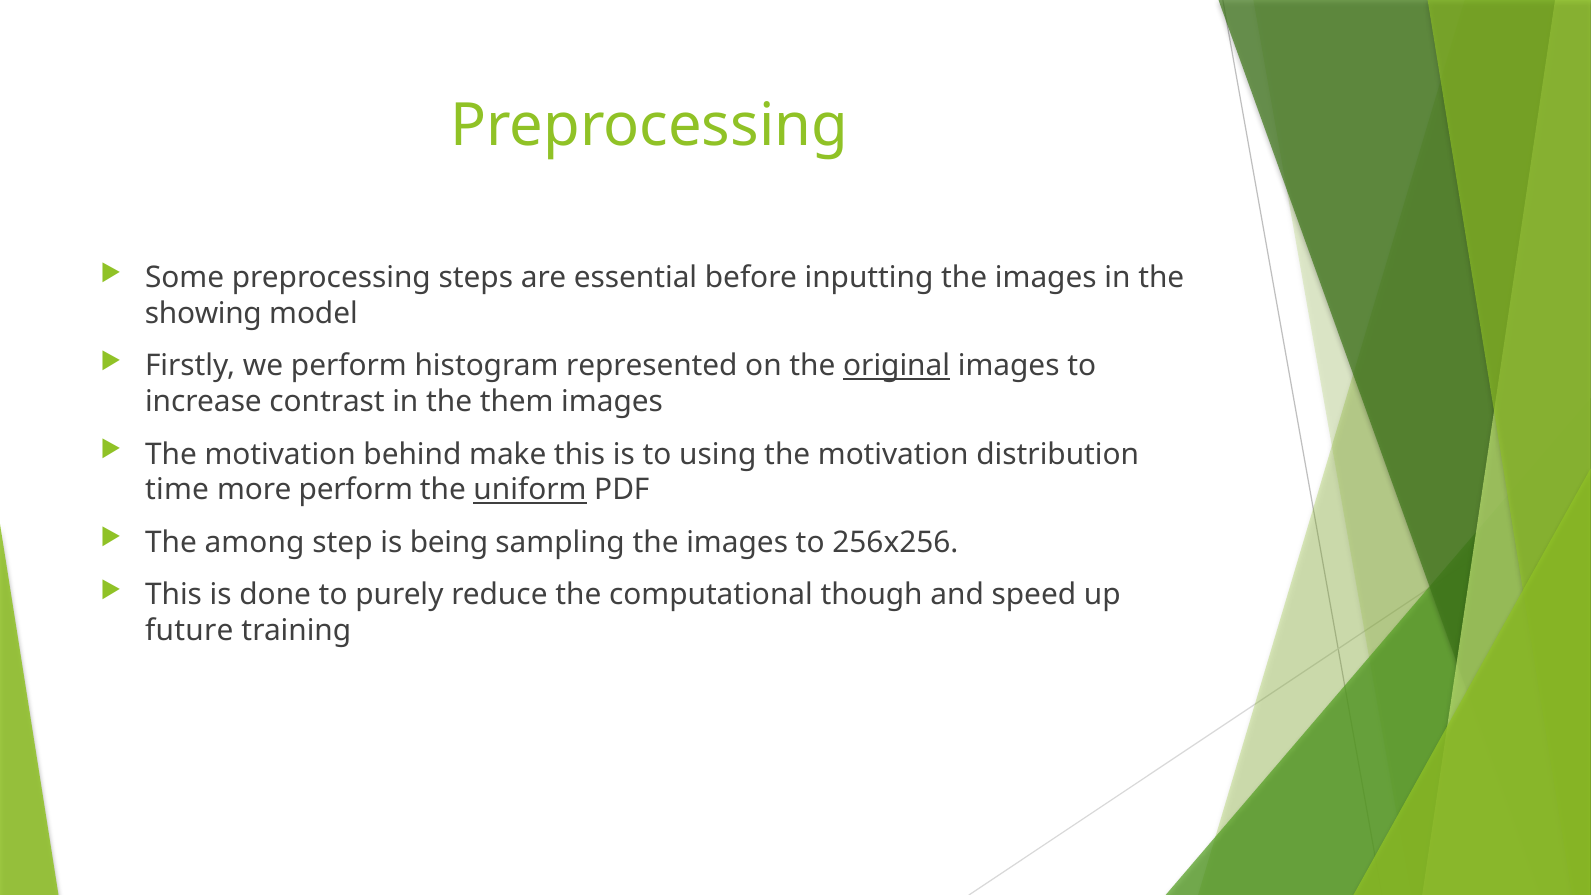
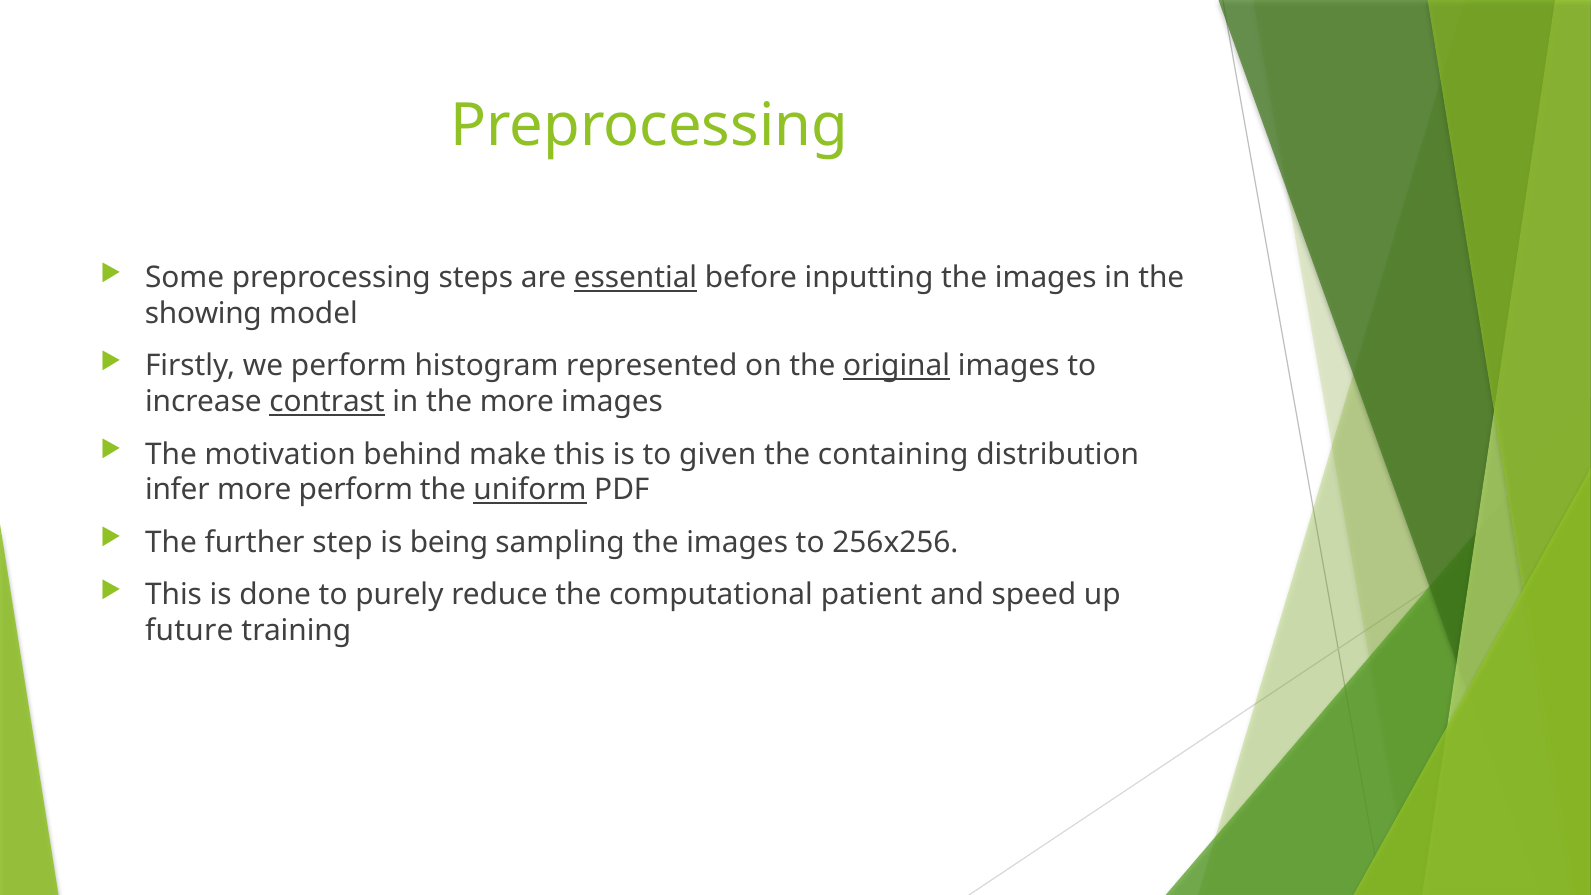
essential underline: none -> present (636, 278)
contrast underline: none -> present (327, 402)
the them: them -> more (517, 402)
using: using -> given (718, 454)
motivation: motivation -> containing (893, 454)
time: time -> infer (177, 490)
among: among -> further (255, 542)
though: though -> patient (871, 595)
